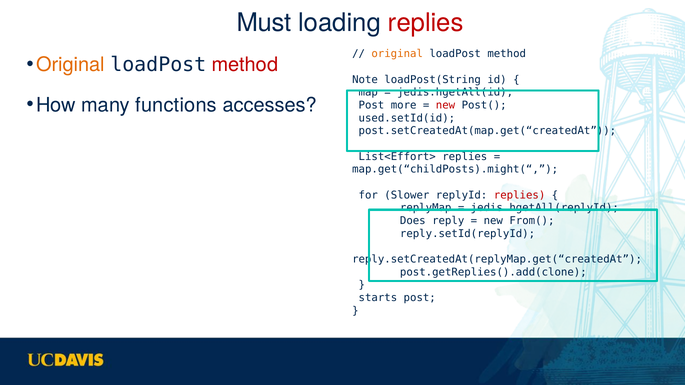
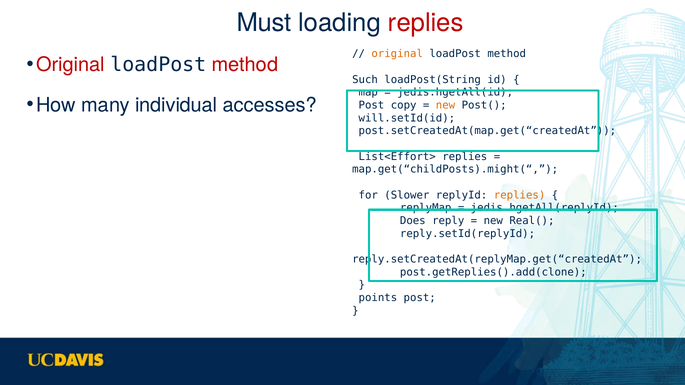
Original colour: orange -> red (70, 65)
Note: Note -> Such (365, 80)
functions: functions -> individual (176, 105)
more: more -> copy (404, 105)
new colour: red -> orange (446, 105)
used.setId(id: used.setId(id -> will.setId(id (407, 118)
replies colour: red -> orange (520, 195)
From(: From( -> Real( (532, 221)
starts: starts -> points (378, 298)
